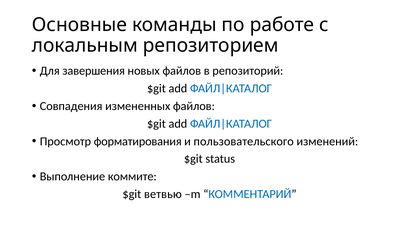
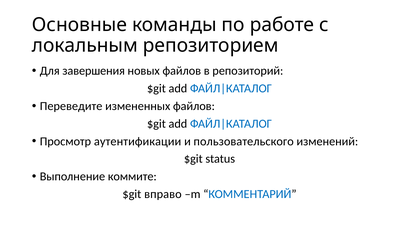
Совпадения: Совпадения -> Переведите (71, 106)
форматирования: форматирования -> аутентификации (138, 141)
ветвью: ветвью -> вправо (163, 194)
